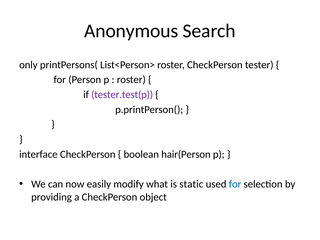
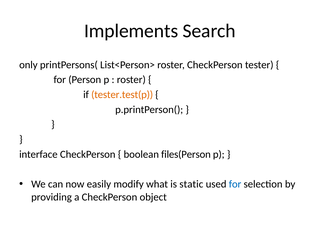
Anonymous: Anonymous -> Implements (131, 31)
tester.test(p colour: purple -> orange (122, 95)
hair(Person: hair(Person -> files(Person (186, 154)
